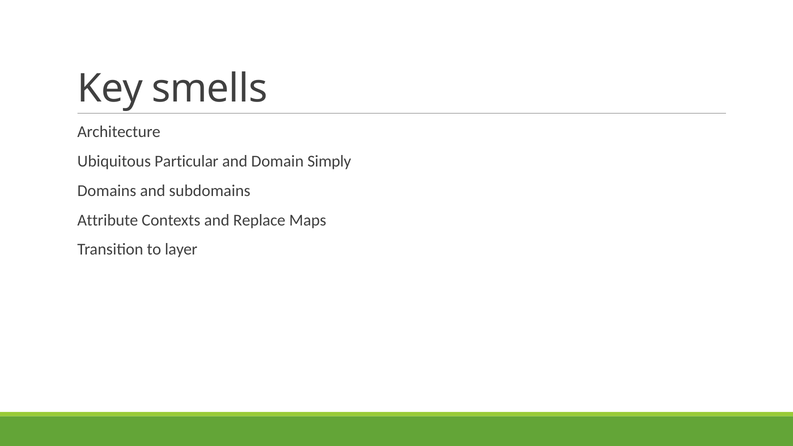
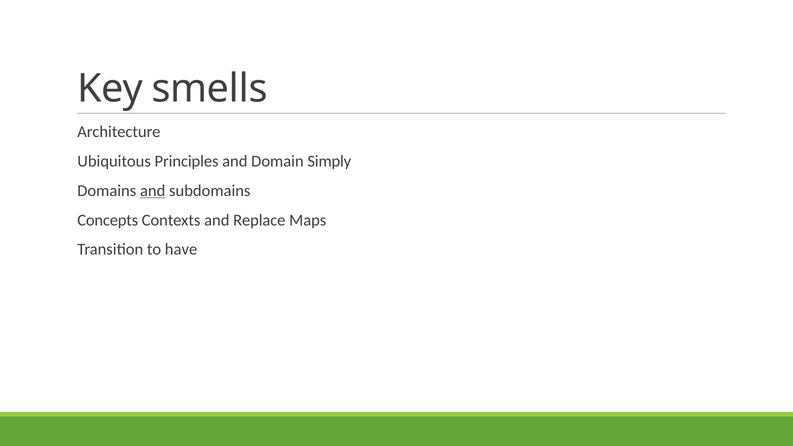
Particular: Particular -> Principles (187, 161)
and underline: none -> present (153, 191)
Attribute: Attribute -> Concepts (108, 220)
layer: layer -> have (181, 249)
